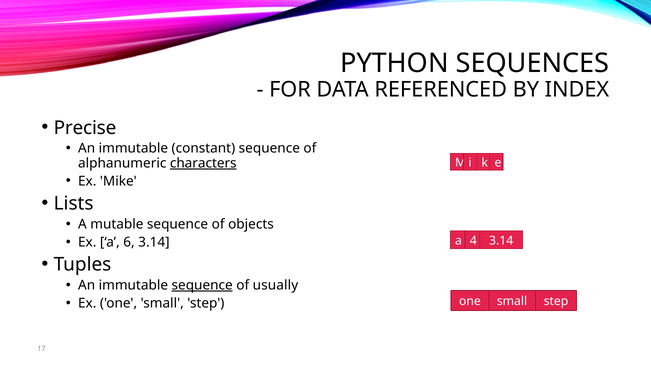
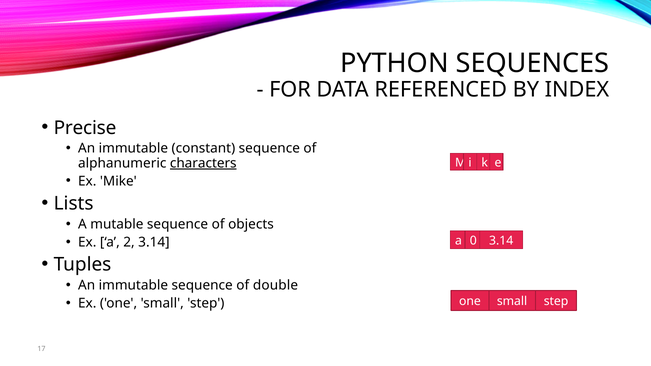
6: 6 -> 2 (129, 242)
4: 4 -> 0 (473, 241)
sequence underline: present -> none (202, 285)
usually: usually -> double (275, 285)
